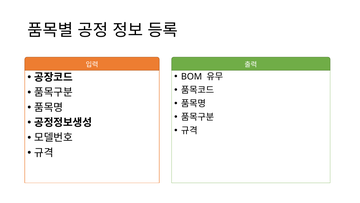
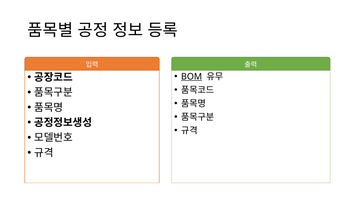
BOM underline: none -> present (192, 76)
